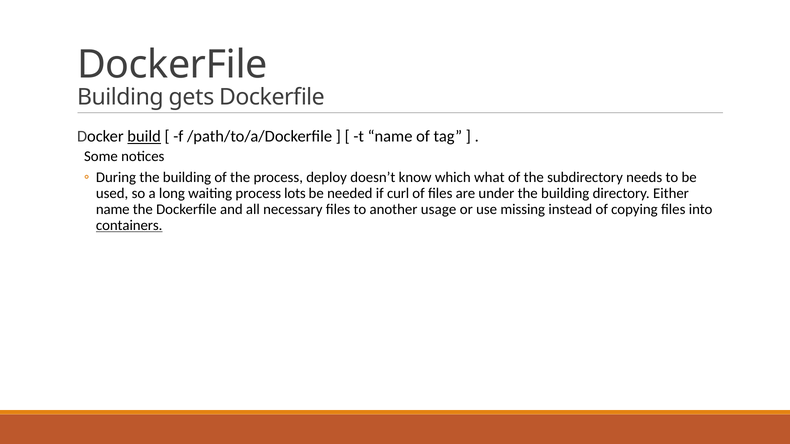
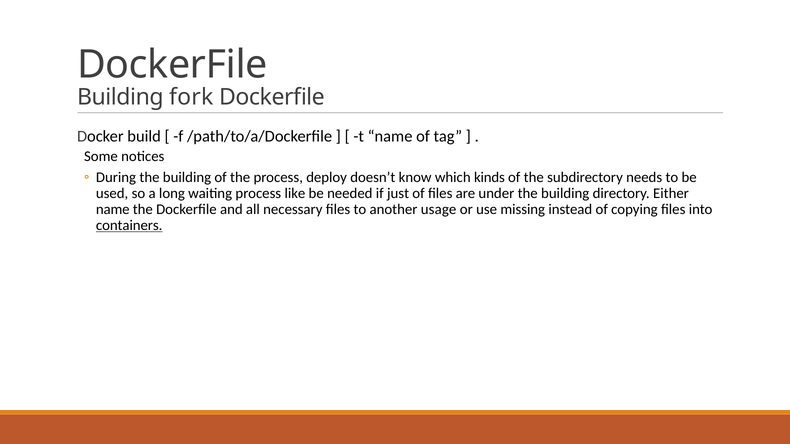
gets: gets -> fork (191, 97)
build underline: present -> none (144, 136)
what: what -> kinds (489, 178)
lots: lots -> like (295, 194)
curl: curl -> just (398, 194)
